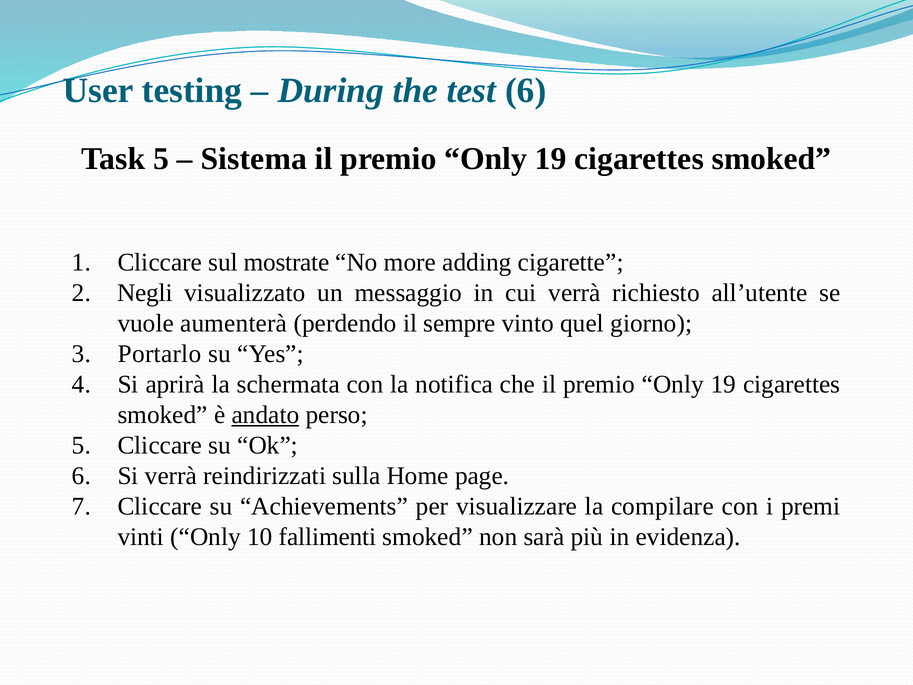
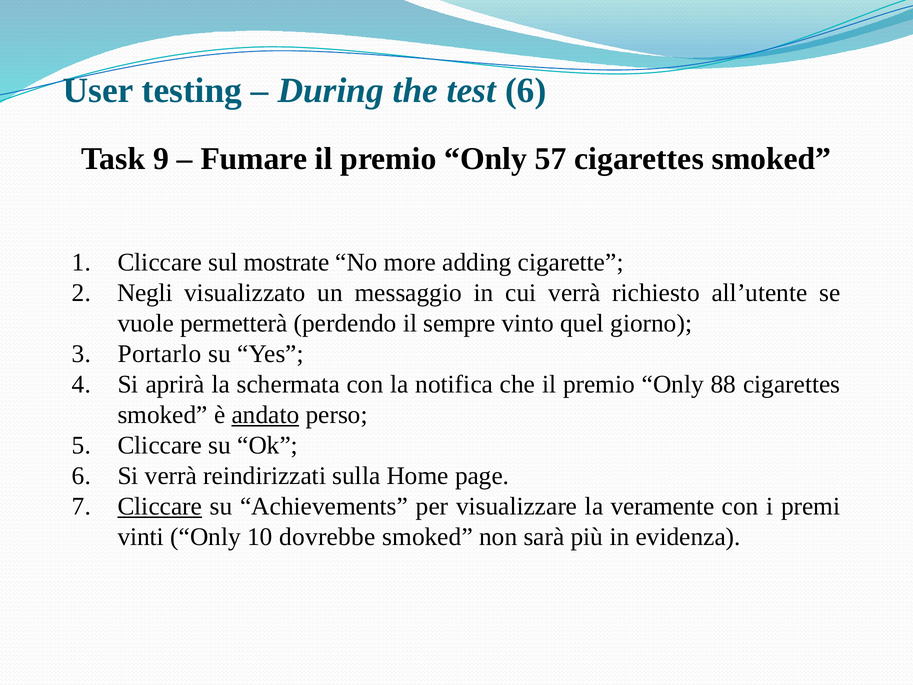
Task 5: 5 -> 9 (161, 159)
Sistema: Sistema -> Fumare (254, 159)
19: 19 -> 57 (551, 159)
aumenterà: aumenterà -> permetterà (234, 323)
19: 19 -> 88 (723, 384)
Cliccare underline: none -> present (160, 506)
compilare: compilare -> veramente (663, 506)
fallimenti: fallimenti -> dovrebbe (327, 537)
